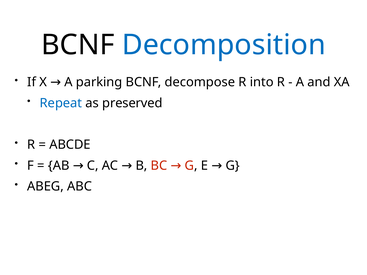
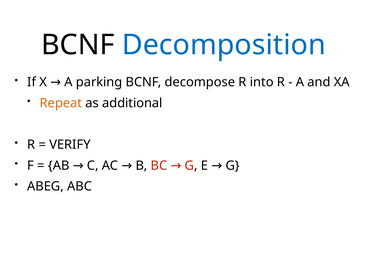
Repeat colour: blue -> orange (61, 103)
preserved: preserved -> additional (132, 103)
ABCDE: ABCDE -> VERIFY (70, 145)
